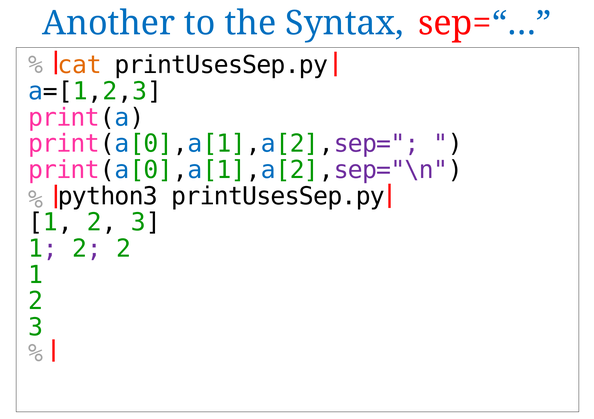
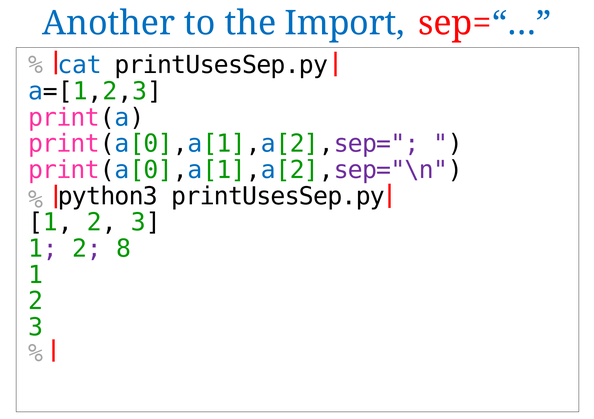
Syntax: Syntax -> Import (345, 23)
cat colour: orange -> blue (80, 65)
2 2: 2 -> 8 (124, 248)
